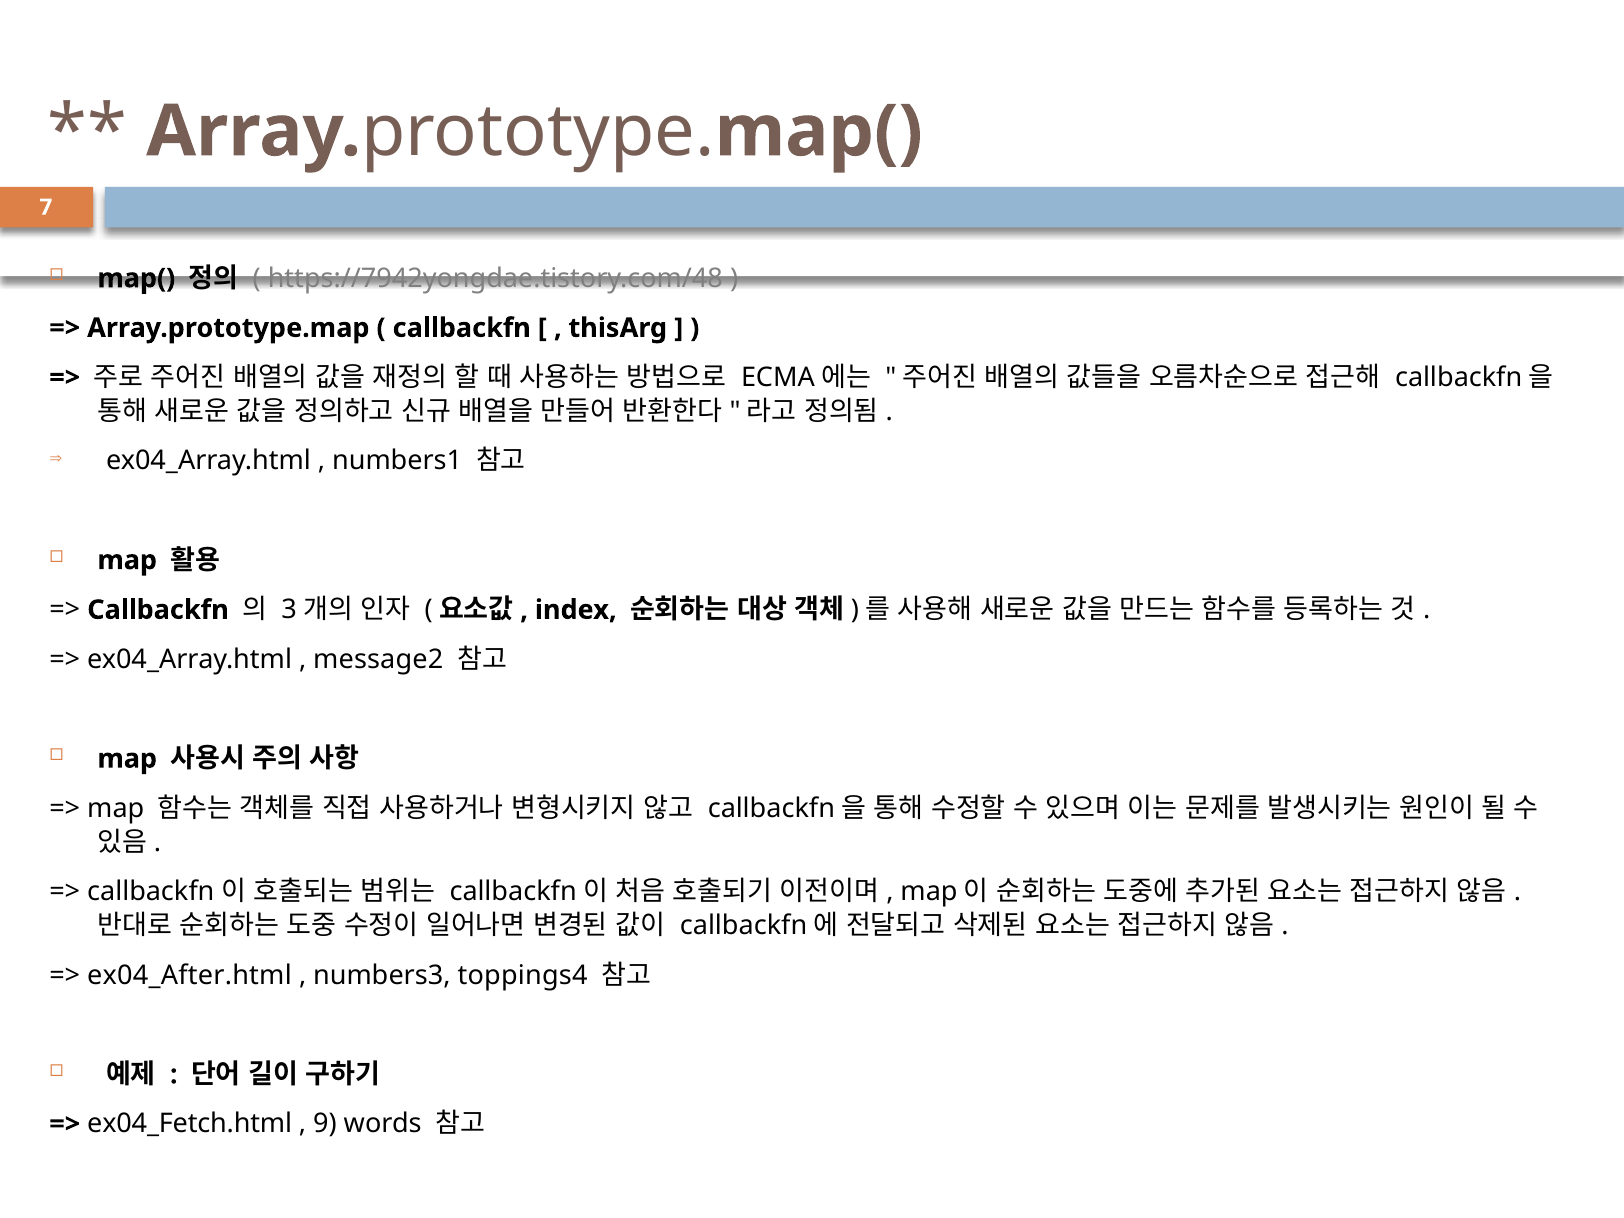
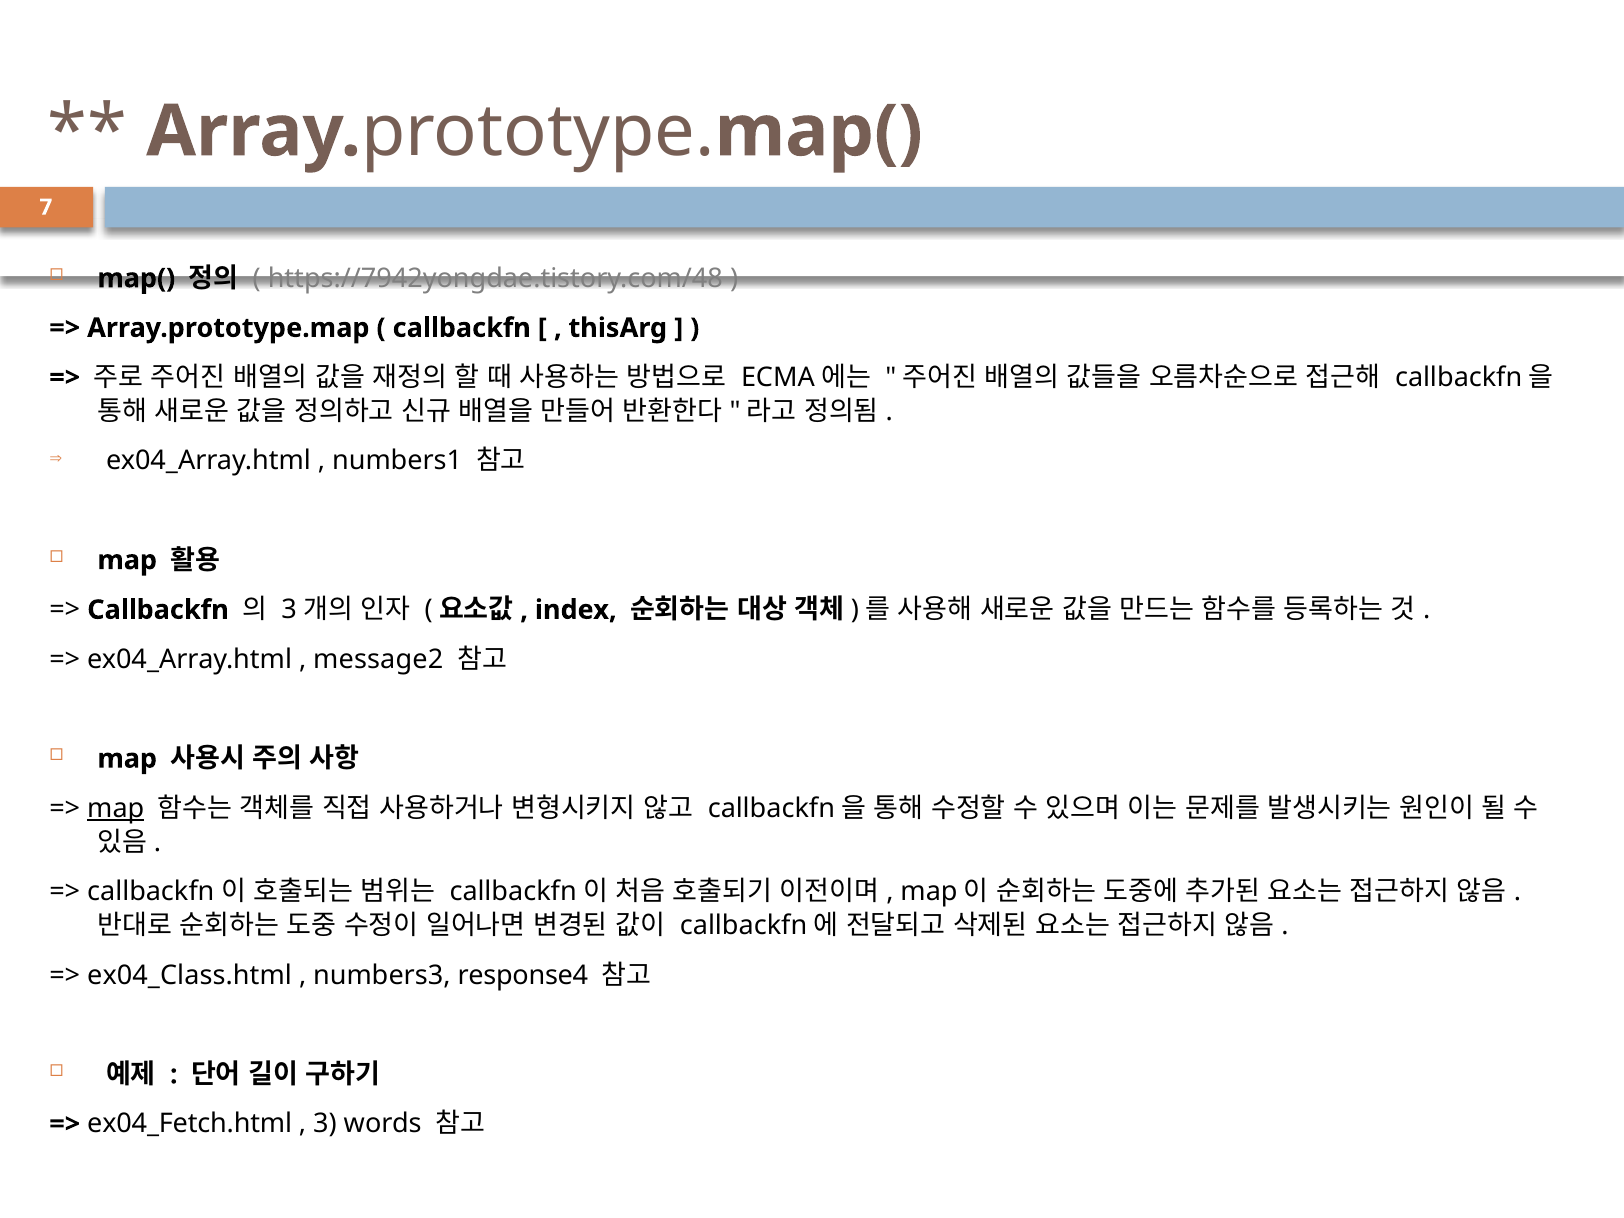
map underline: none -> present (116, 808)
ex04_After.html: ex04_After.html -> ex04_Class.html (190, 975)
toppings4: toppings4 -> response4 (523, 975)
9: 9 -> 3 (325, 1124)
